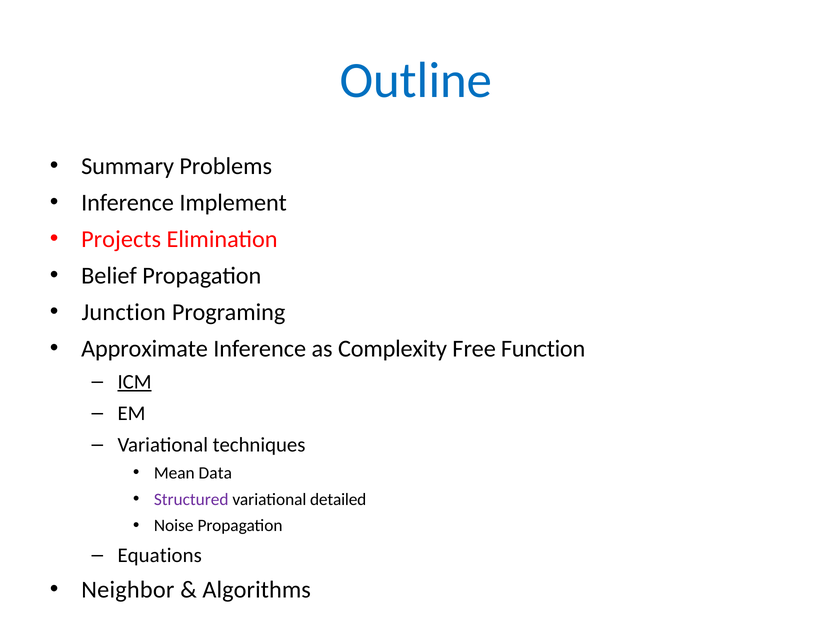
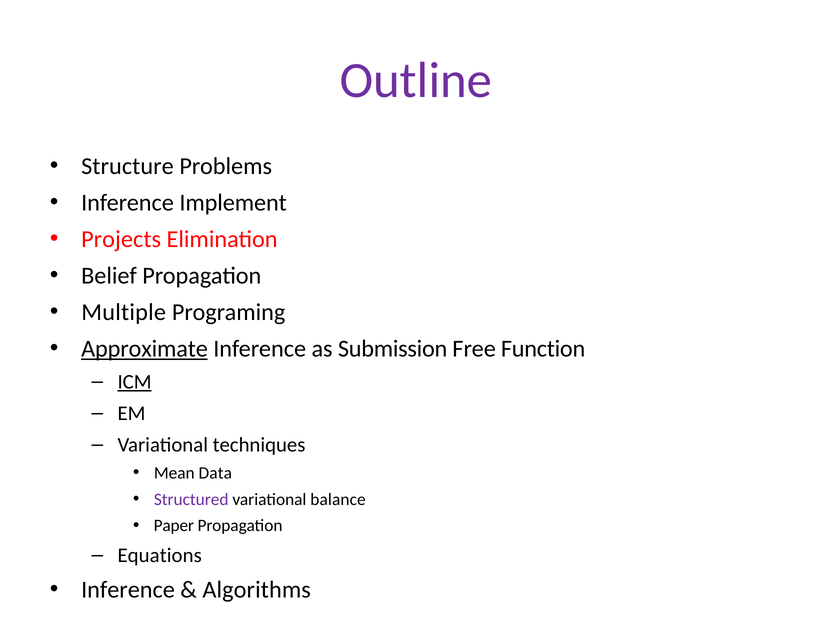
Outline colour: blue -> purple (416, 81)
Summary: Summary -> Structure (127, 166)
Junction: Junction -> Multiple (124, 312)
Approximate underline: none -> present (145, 349)
Complexity: Complexity -> Submission (393, 349)
detailed: detailed -> balance (338, 499)
Noise: Noise -> Paper (174, 526)
Neighbor: Neighbor -> Inference (128, 590)
